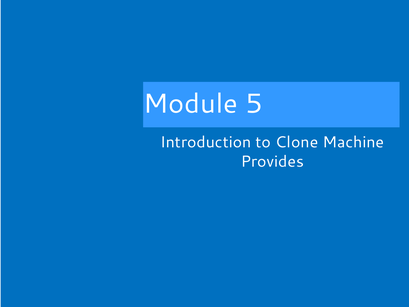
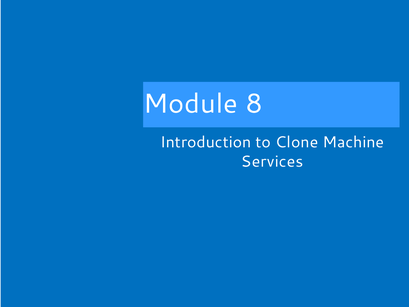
5: 5 -> 8 (254, 104)
Provides: Provides -> Services (272, 161)
